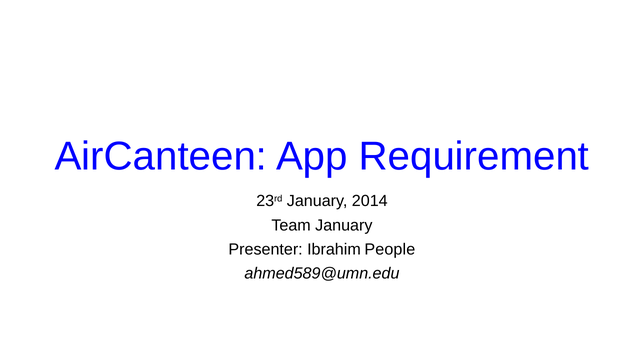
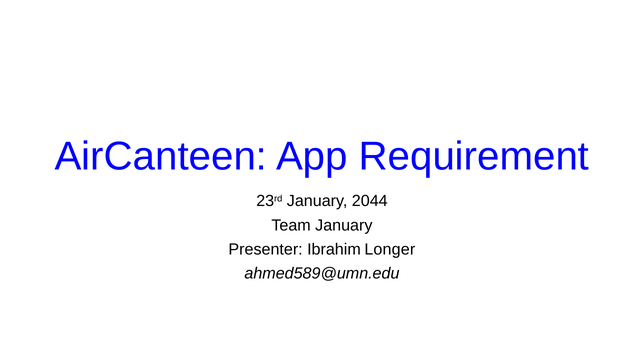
2014: 2014 -> 2044 (370, 201)
People: People -> Longer (390, 249)
